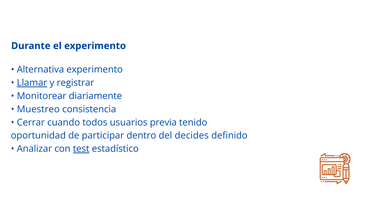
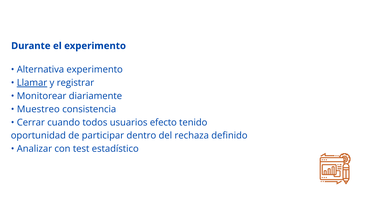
previa: previa -> efecto (163, 123)
decides: decides -> rechaza (192, 136)
test underline: present -> none (81, 149)
